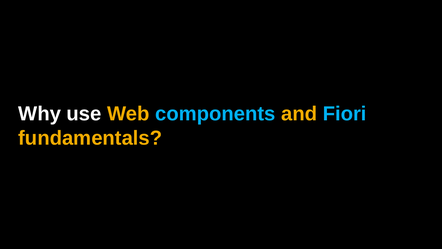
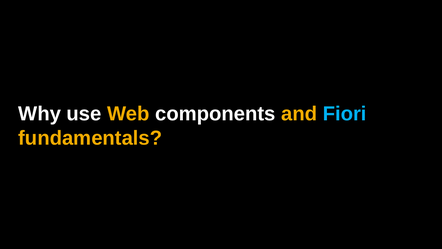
components colour: light blue -> white (215, 114)
